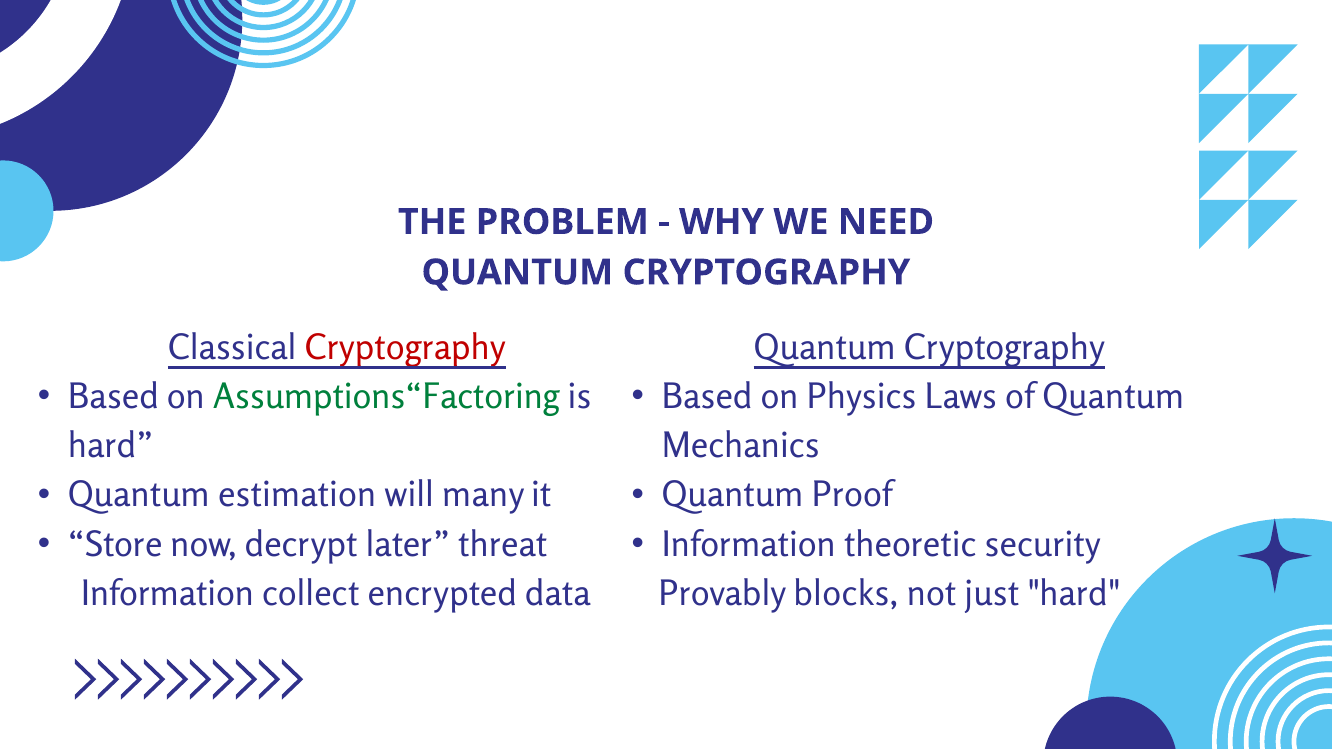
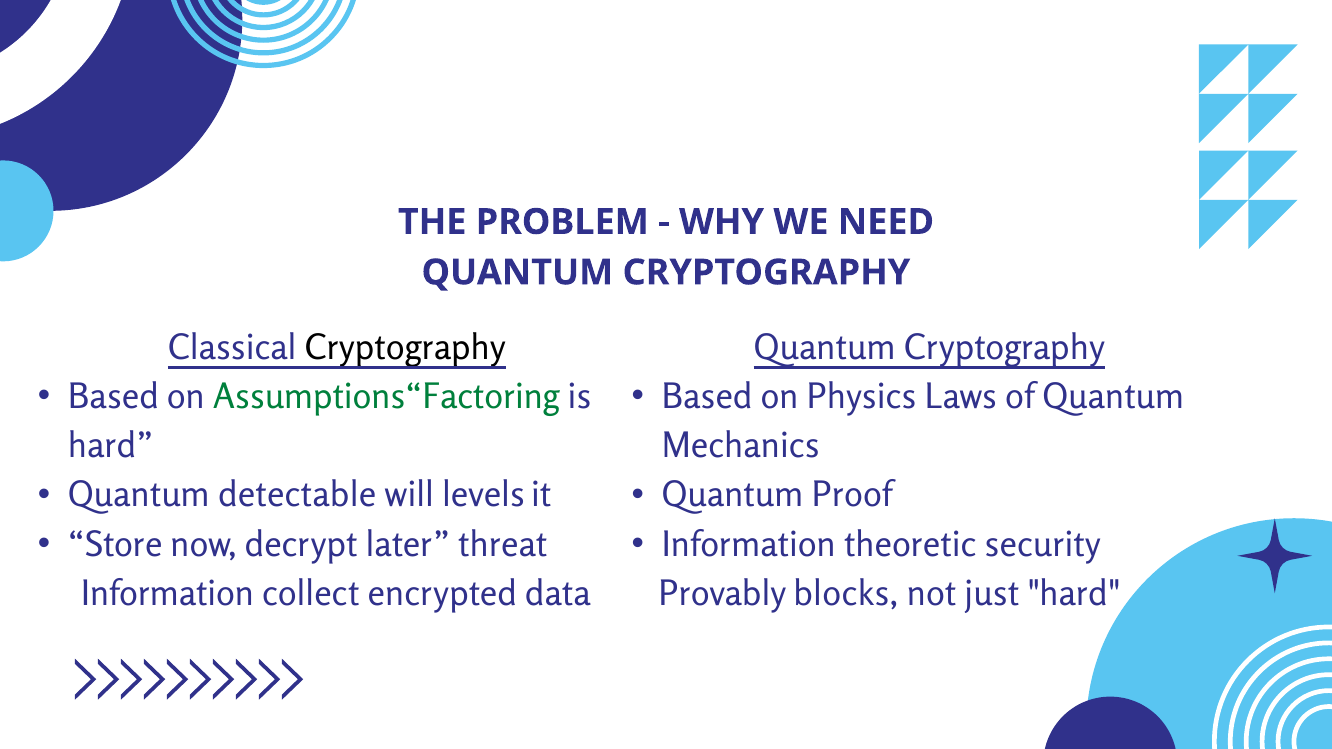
Cryptography colour: red -> black (405, 348)
estimation: estimation -> detectable (297, 495)
many: many -> levels (484, 495)
